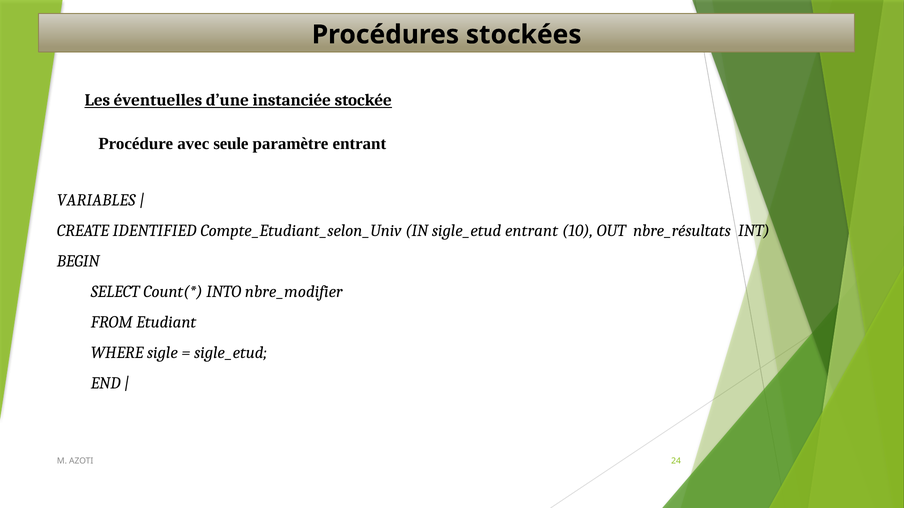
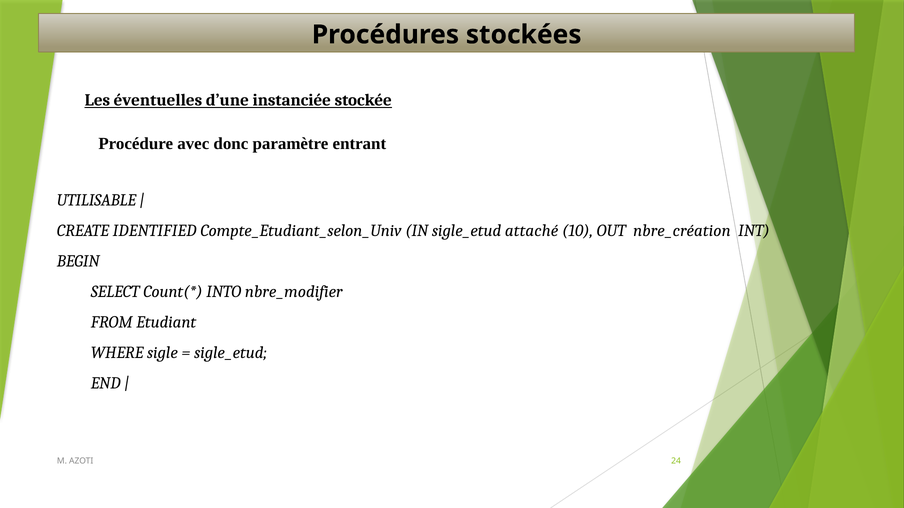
seule: seule -> donc (231, 144)
VARIABLES: VARIABLES -> UTILISABLE (96, 200)
sigle_etud entrant: entrant -> attaché (532, 231)
nbre_résultats: nbre_résultats -> nbre_création (682, 231)
